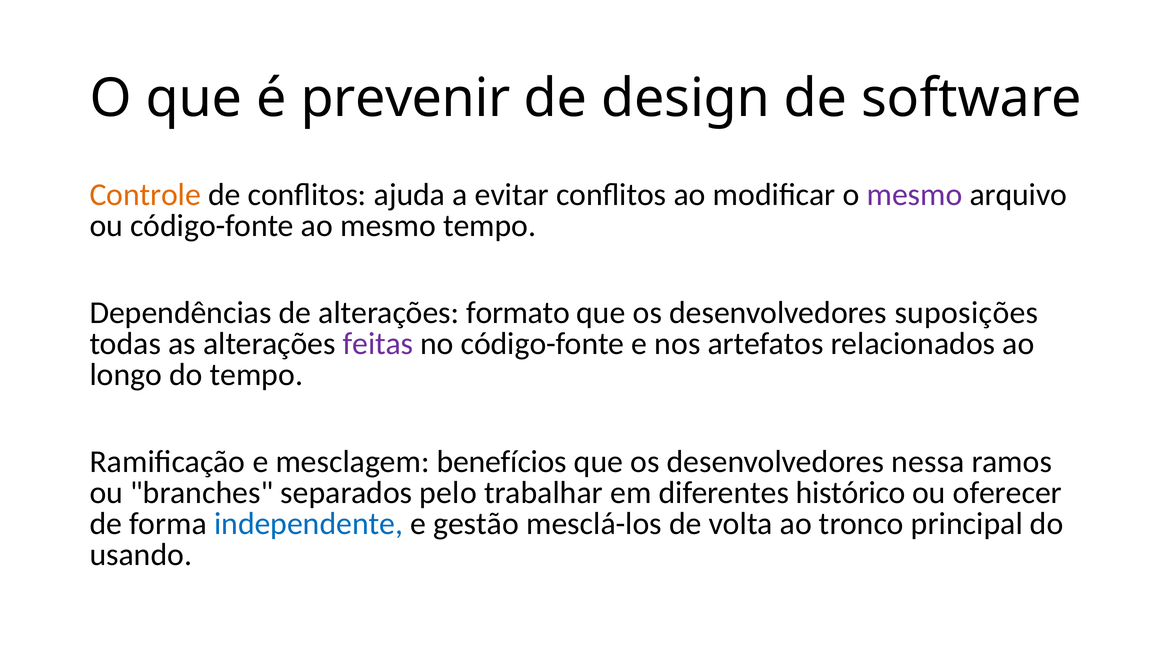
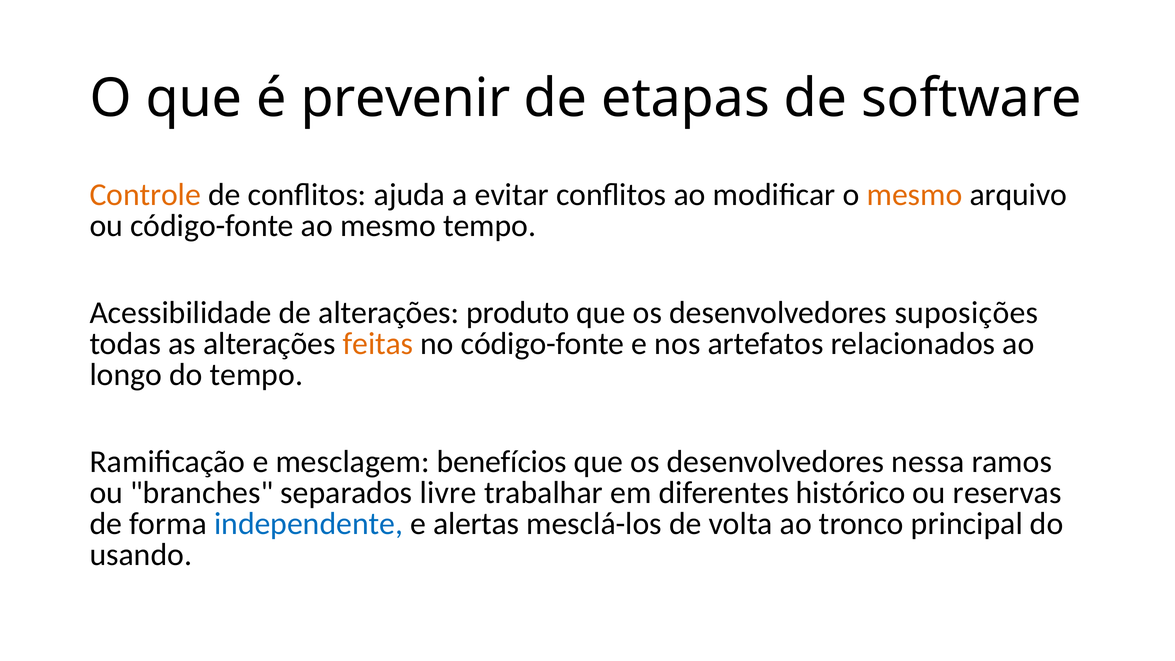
design: design -> etapas (686, 99)
mesmo colour: purple -> orange (915, 195)
Dependências: Dependências -> Acessibilidade (181, 313)
formato: formato -> produto (518, 313)
feitas colour: purple -> orange (378, 344)
pelo: pelo -> livre (448, 493)
oferecer: oferecer -> reservas (1007, 493)
gestão: gestão -> alertas (476, 524)
